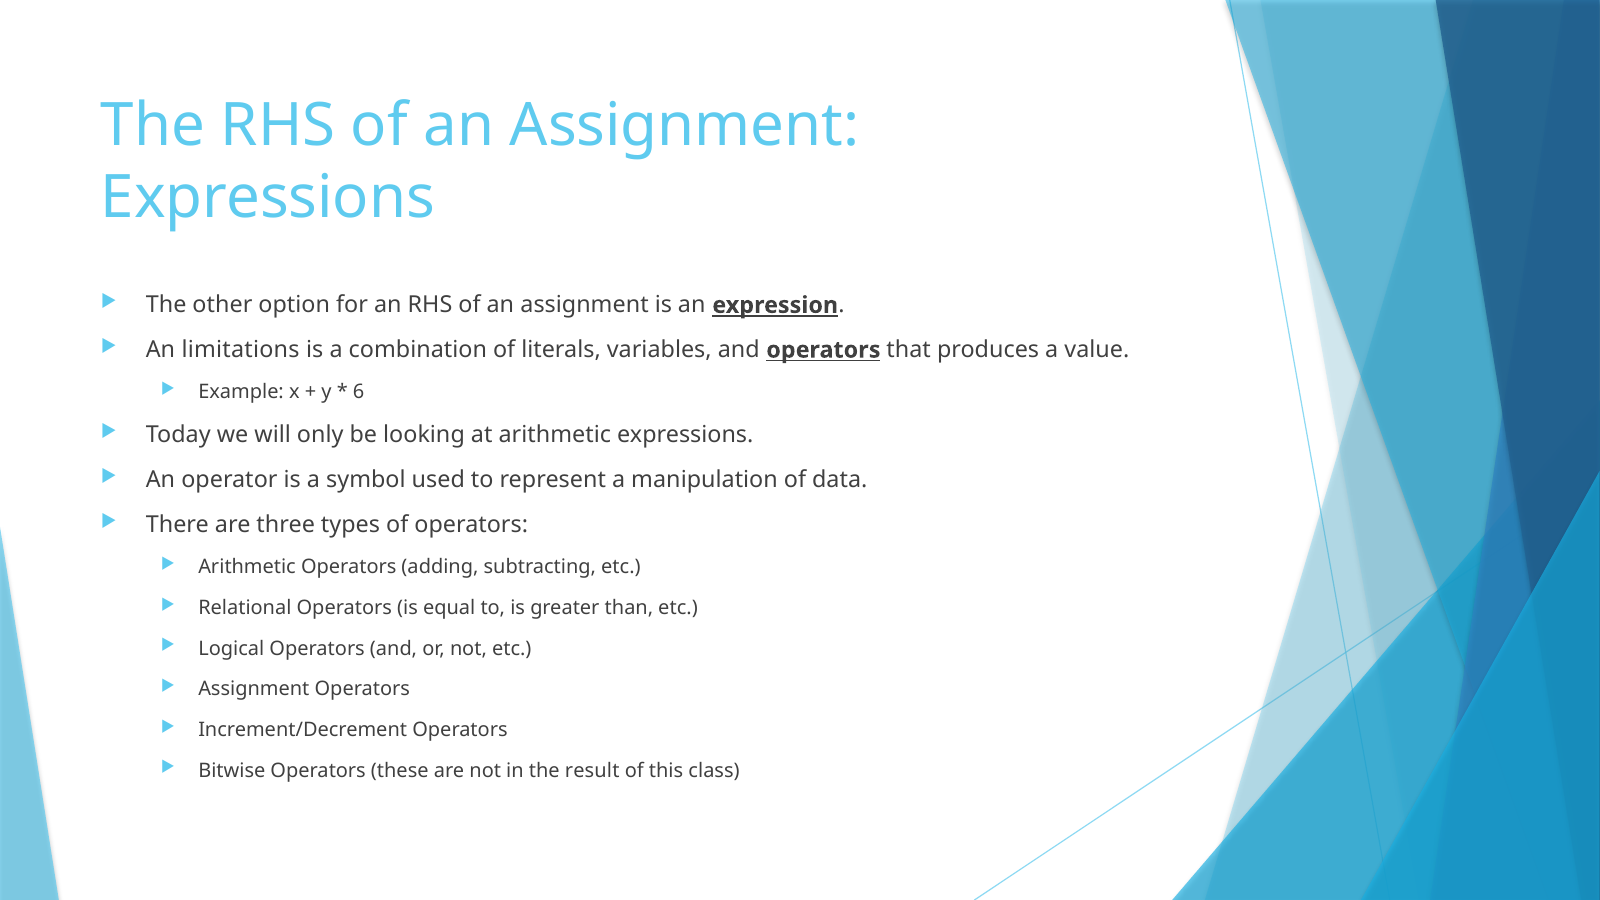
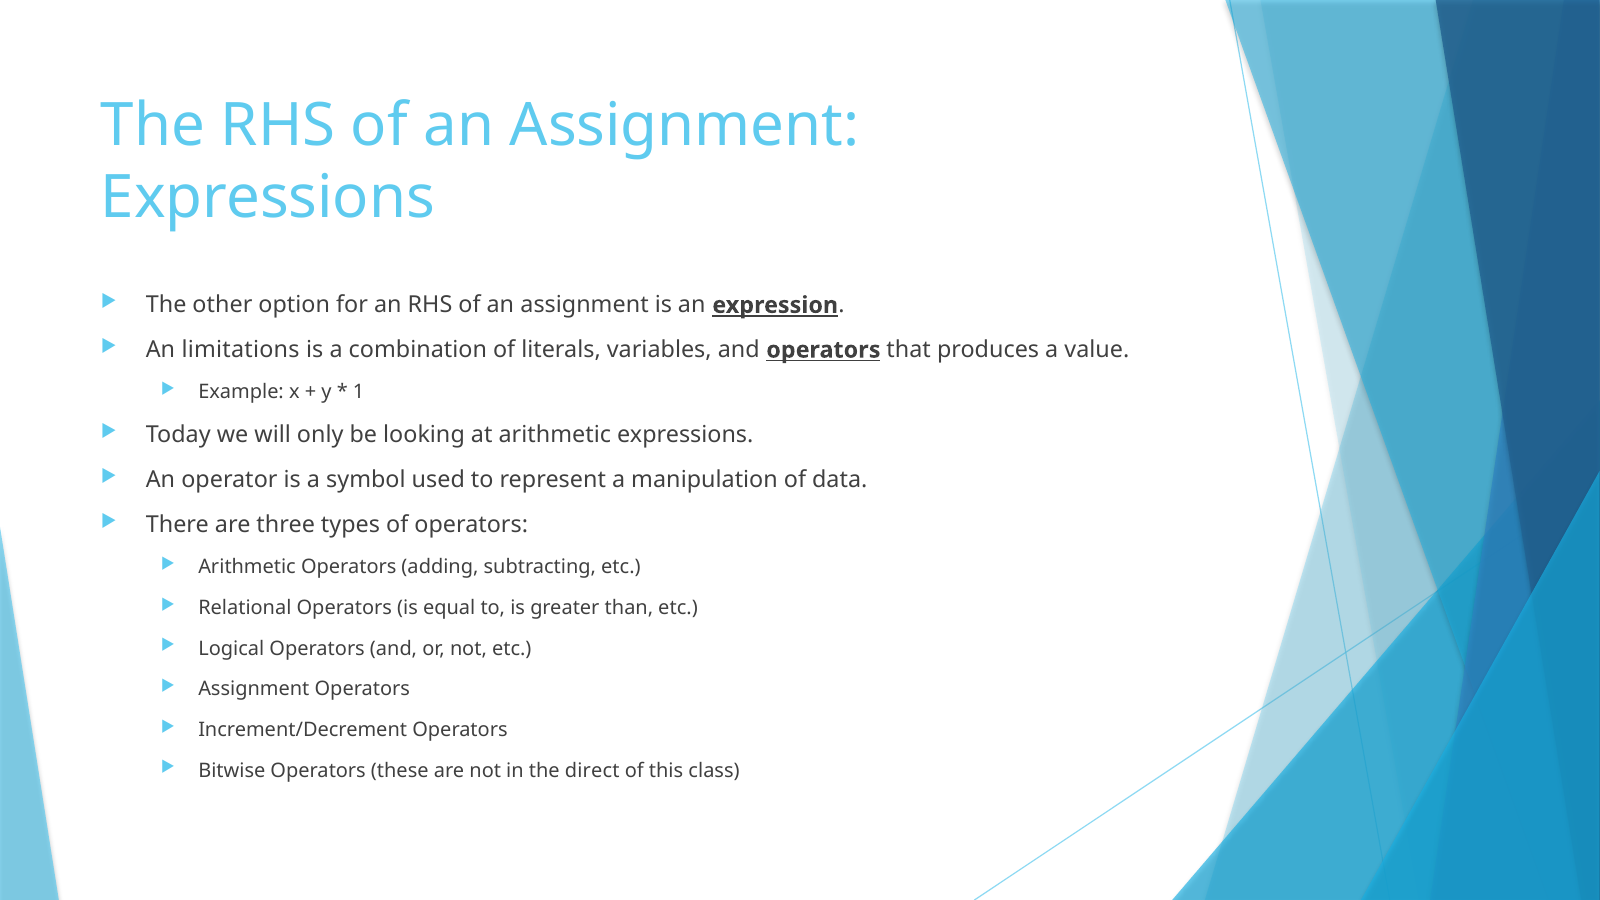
6: 6 -> 1 (359, 392)
result: result -> direct (592, 770)
